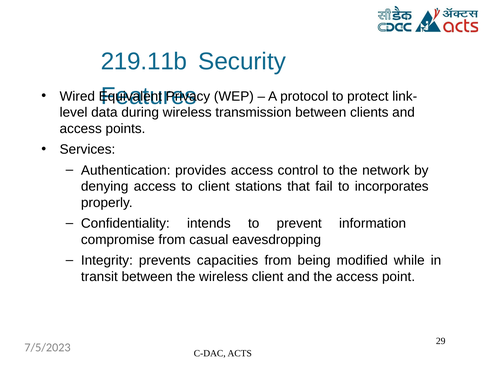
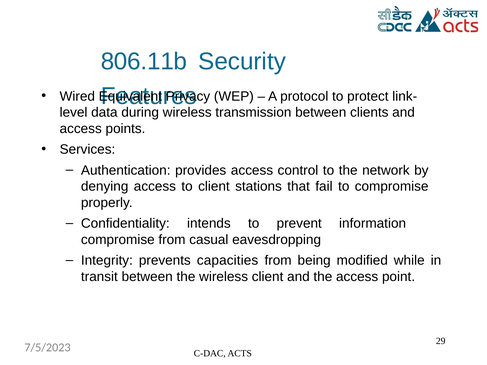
219.11b: 219.11b -> 806.11b (144, 61)
to incorporates: incorporates -> compromise (392, 187)
